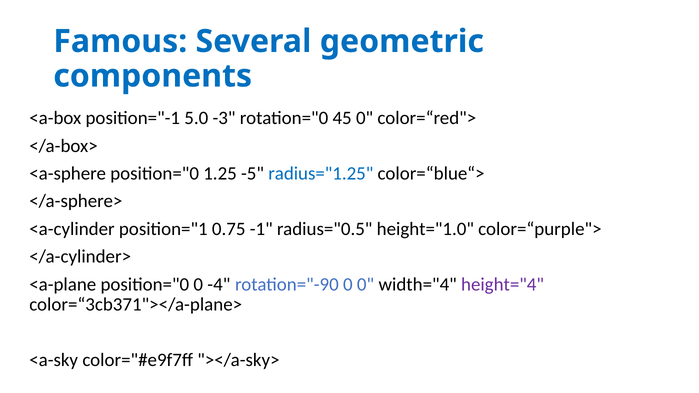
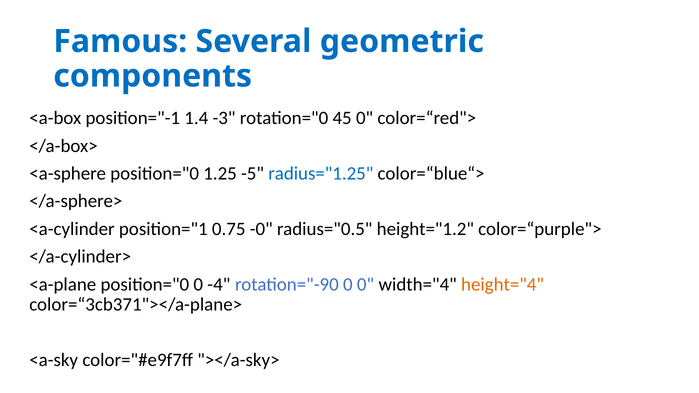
5.0: 5.0 -> 1.4 (196, 118)
-1: -1 -> -0 (261, 229)
height="1.0: height="1.0 -> height="1.2 (425, 229)
height="4 colour: purple -> orange (503, 284)
